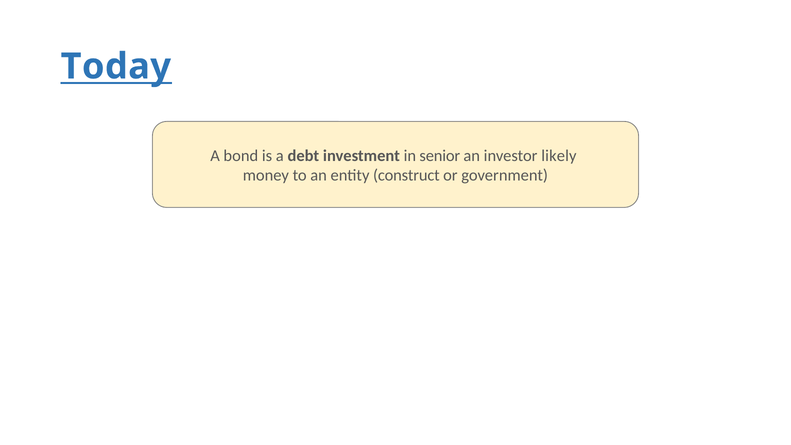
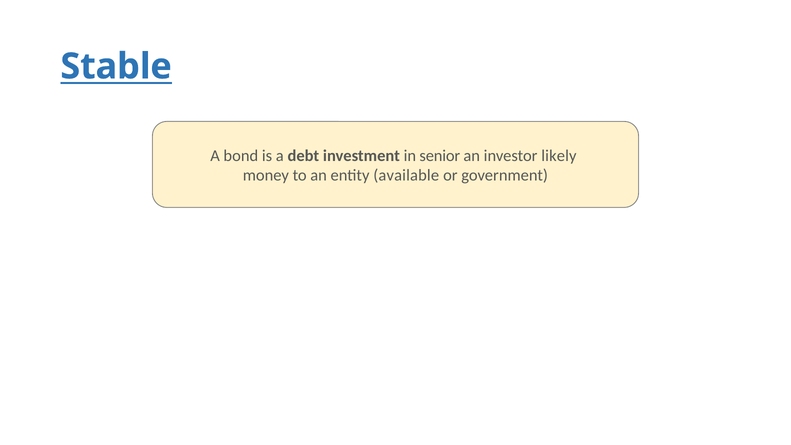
Today: Today -> Stable (116, 66)
construct: construct -> available (406, 175)
